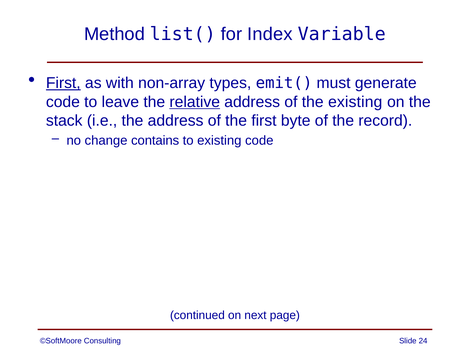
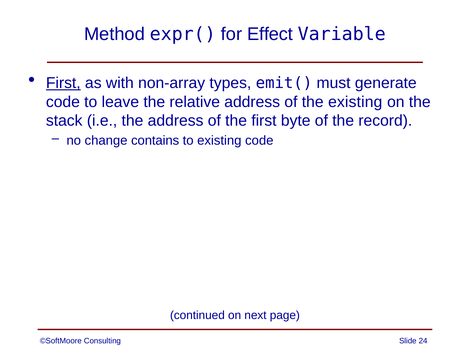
list(: list( -> expr( (183, 34)
Index: Index -> Effect (270, 34)
relative underline: present -> none (195, 102)
